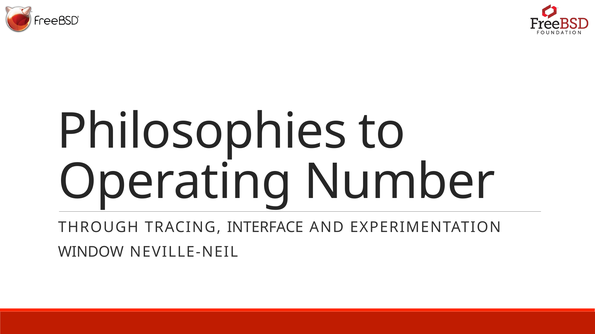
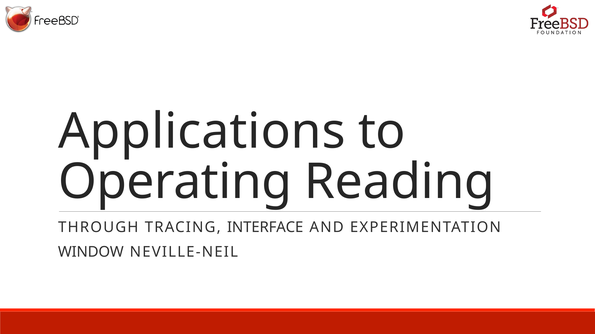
Philosophies: Philosophies -> Applications (202, 132)
Number: Number -> Reading (399, 182)
